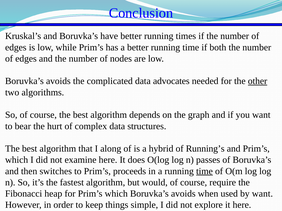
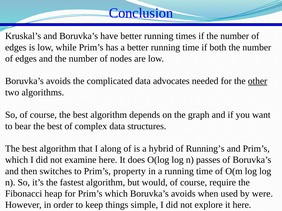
bear the hurt: hurt -> best (55, 126)
proceeds: proceeds -> property (129, 172)
time underline: present -> none (204, 172)
by want: want -> were (262, 194)
